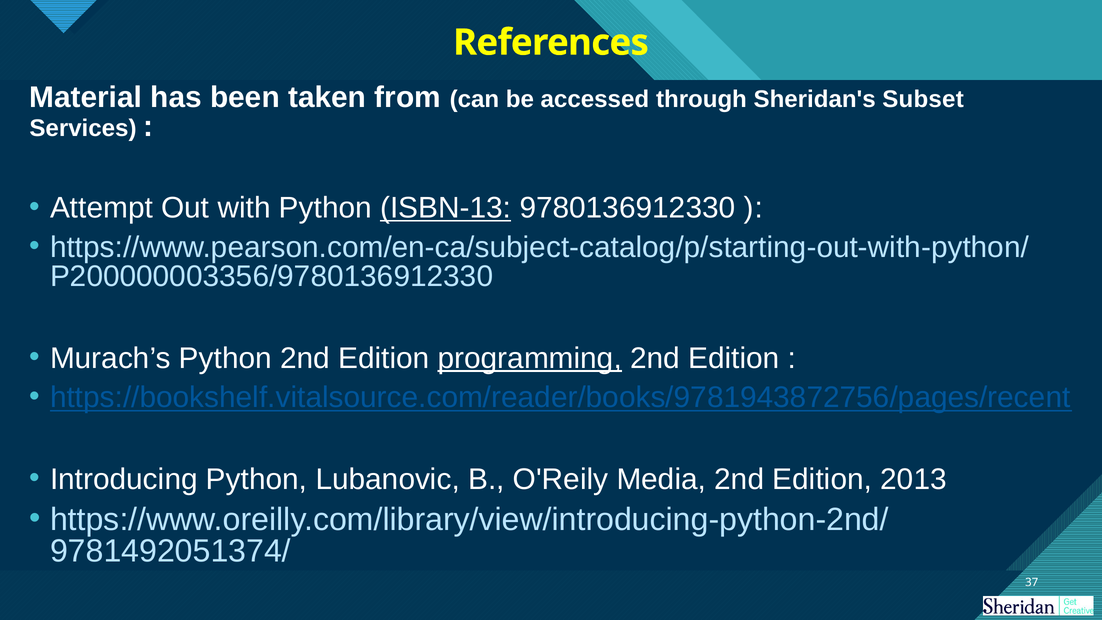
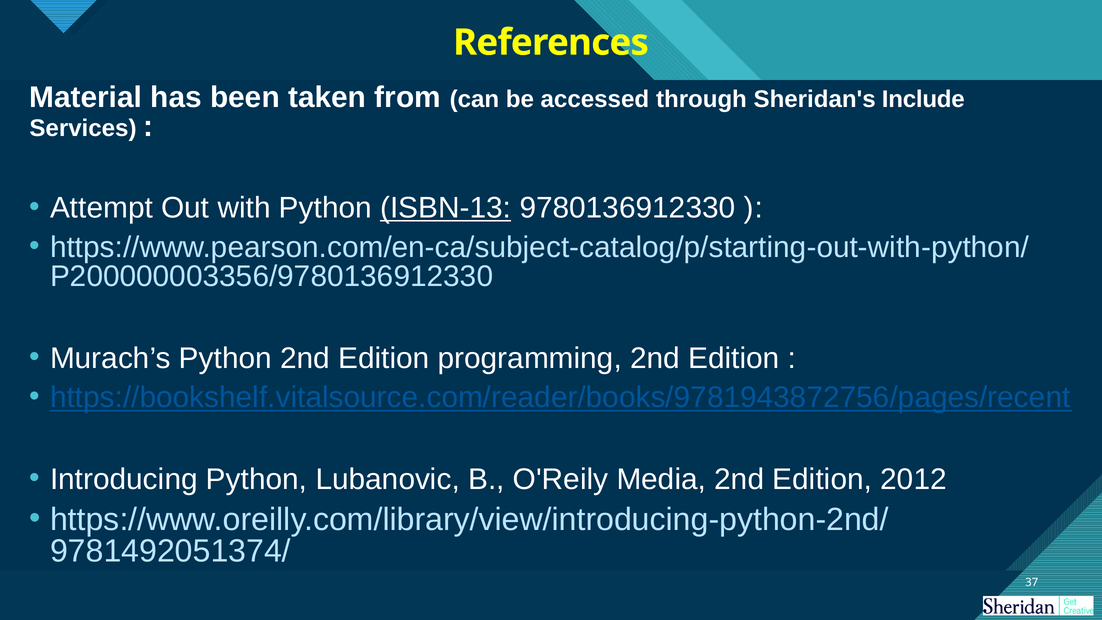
Subset: Subset -> Include (923, 99)
programming underline: present -> none (530, 358)
2013: 2013 -> 2012 (913, 479)
